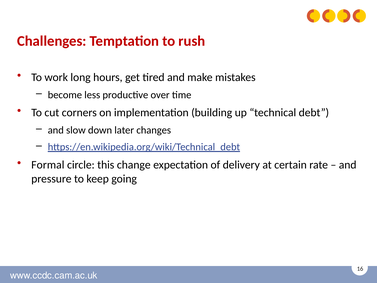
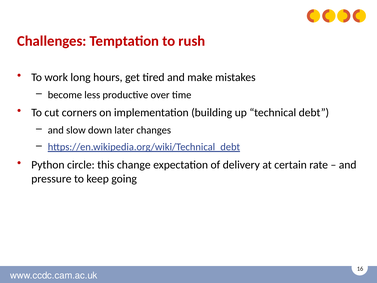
Formal: Formal -> Python (48, 165)
